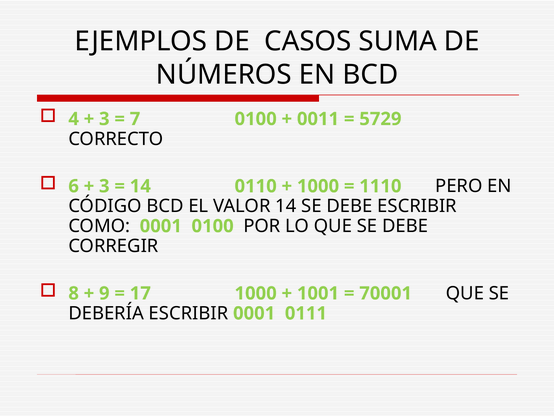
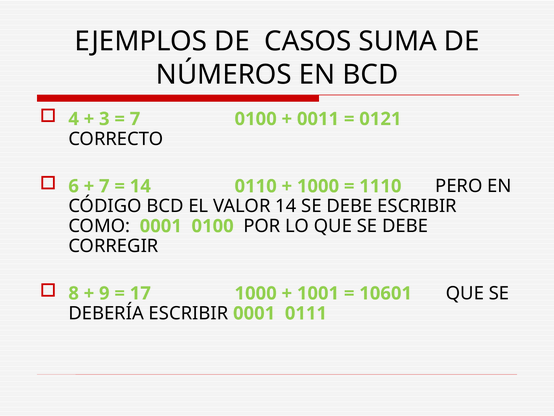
5729: 5729 -> 0121 (380, 119)
3: 3 -> 7 (104, 186)
70001: 70001 -> 10601 (386, 293)
